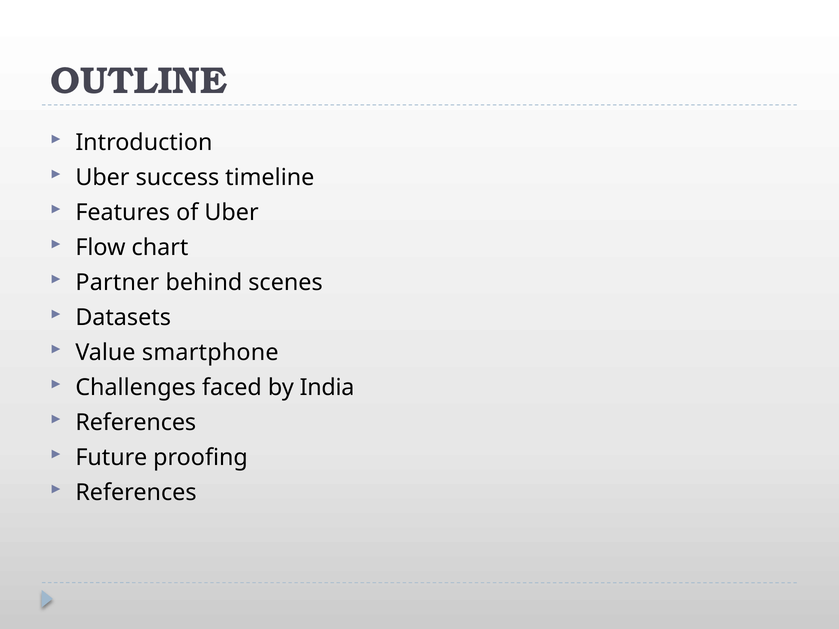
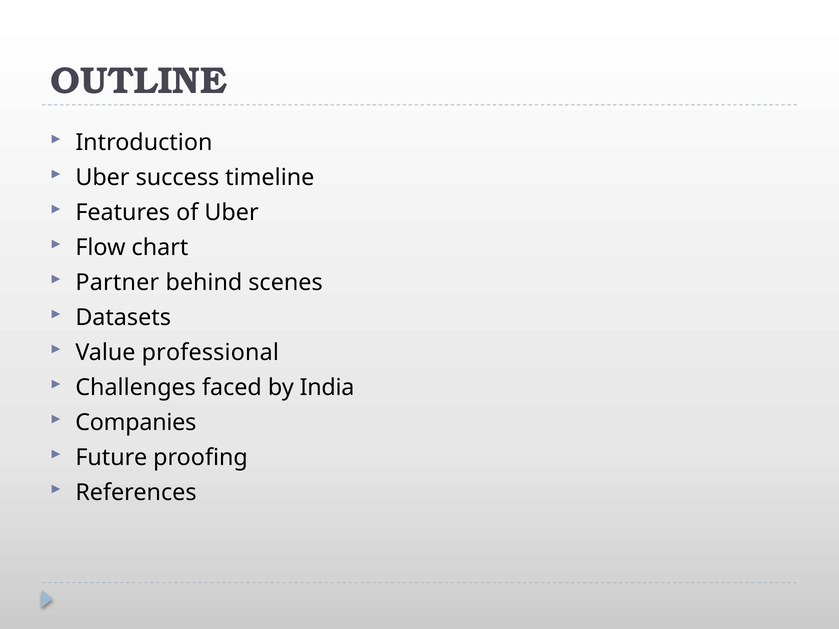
smartphone: smartphone -> professional (210, 353)
References: References -> Companies (136, 423)
